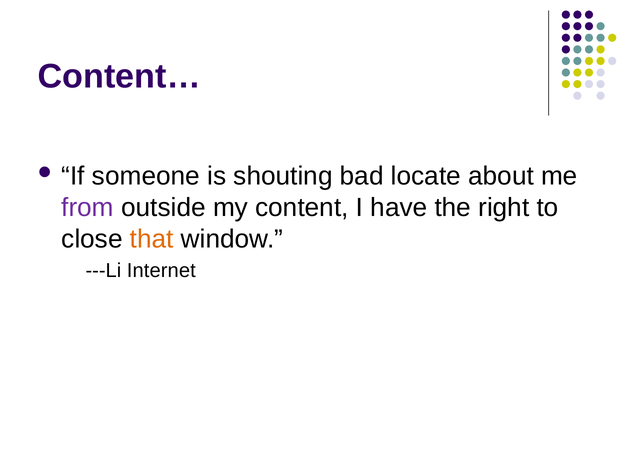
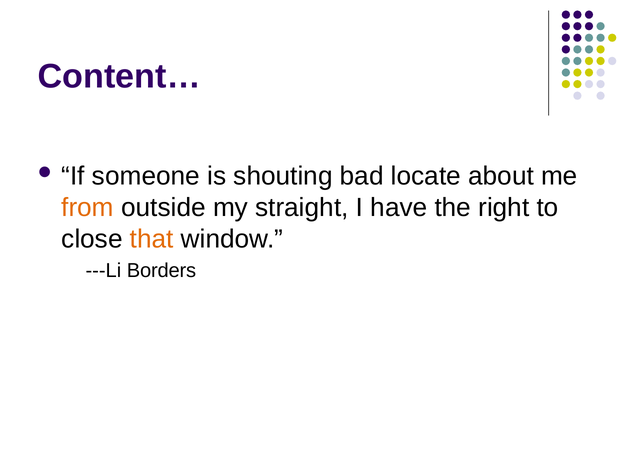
from colour: purple -> orange (88, 207)
content: content -> straight (302, 207)
Internet: Internet -> Borders (161, 270)
